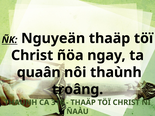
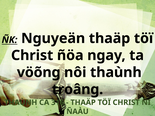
quaân: quaân -> vöõng (39, 73)
